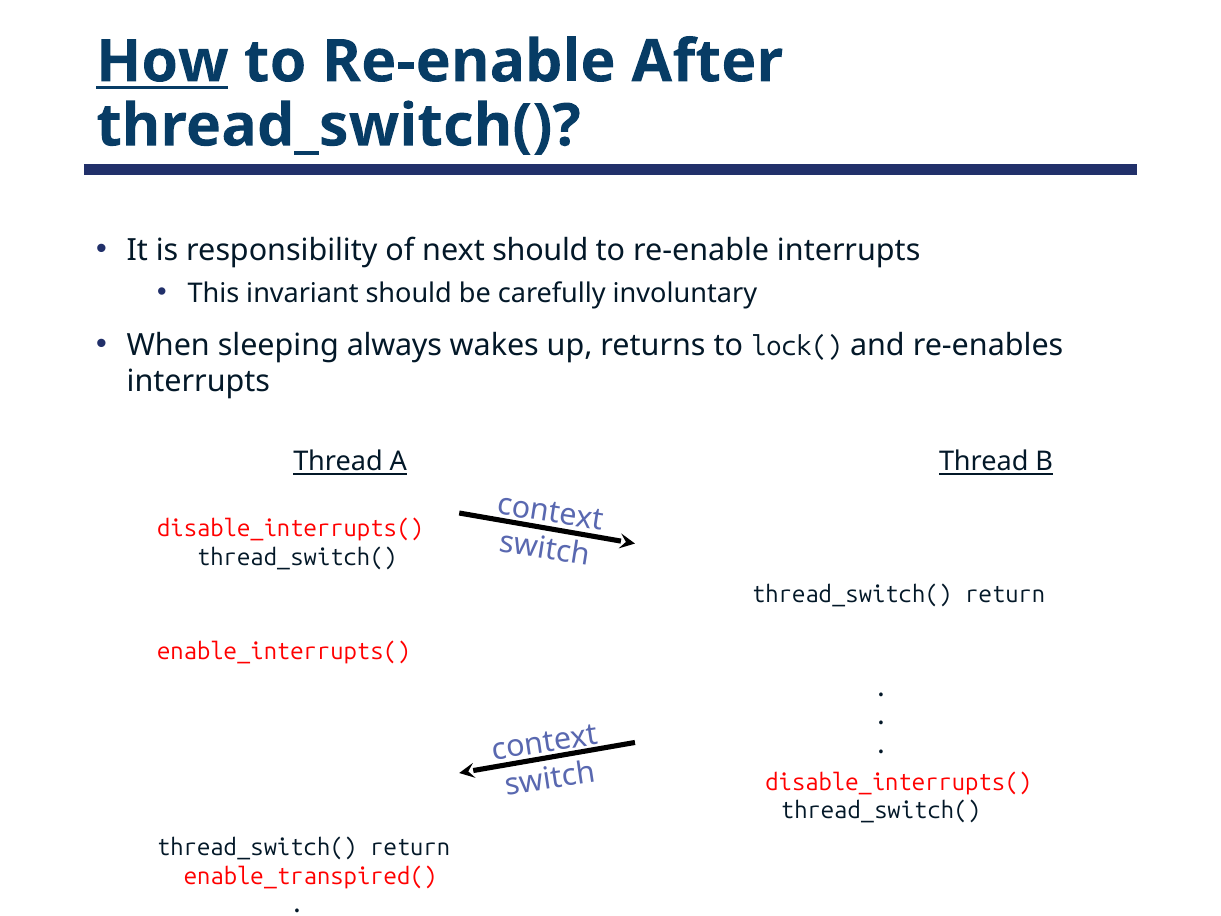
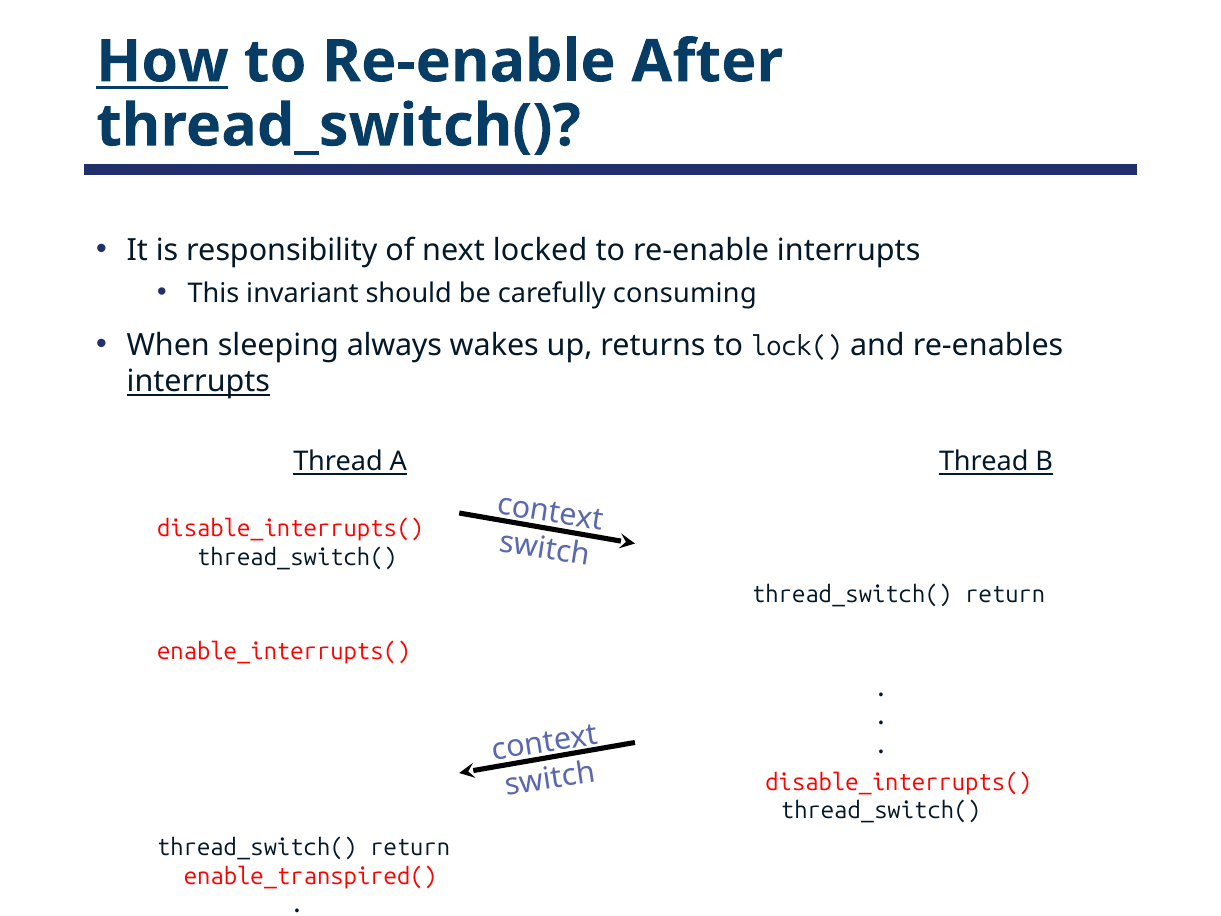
next should: should -> locked (540, 250)
involuntary: involuntary -> consuming (685, 293)
interrupts underline: none -> present (198, 382)
